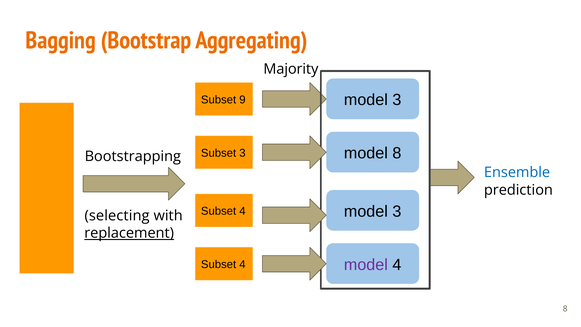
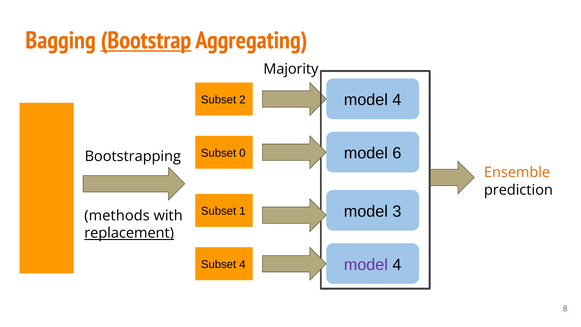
Bootstrap underline: none -> present (146, 41)
3: 3 -> 4 (397, 100)
9: 9 -> 2 (242, 100)
model 8: 8 -> 6 (397, 153)
Subset 3: 3 -> 0 (242, 153)
Ensemble colour: blue -> orange (517, 172)
4: 4 -> 1 (242, 211)
selecting: selecting -> methods (117, 216)
